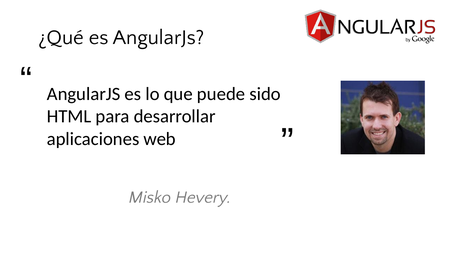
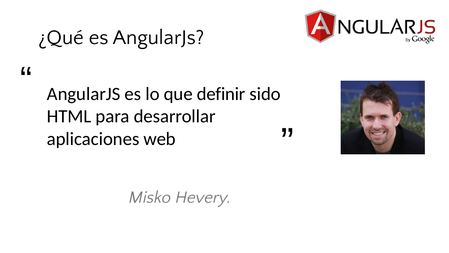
puede: puede -> definir (221, 94)
